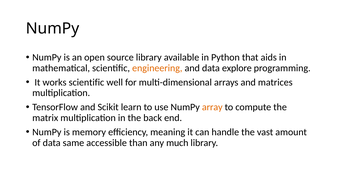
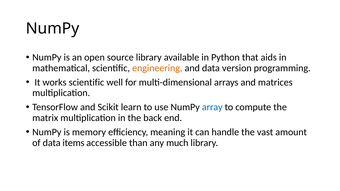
explore: explore -> version (237, 68)
array colour: orange -> blue (212, 107)
same: same -> items (74, 143)
